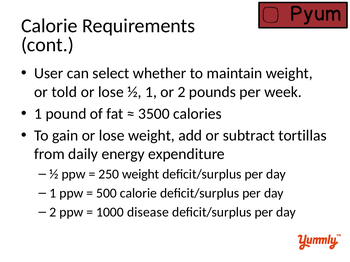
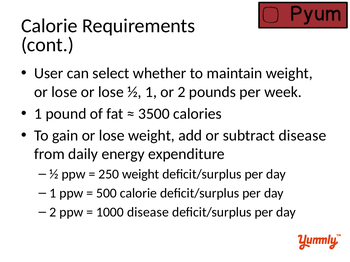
told: told -> lose (64, 92)
subtract tortillas: tortillas -> disease (302, 136)
